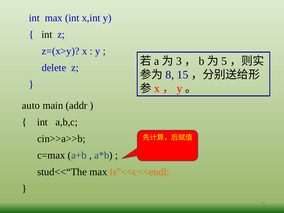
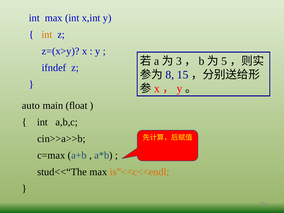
int colour: black -> orange (47, 34)
delete: delete -> ifndef (54, 68)
addr: addr -> float (77, 105)
